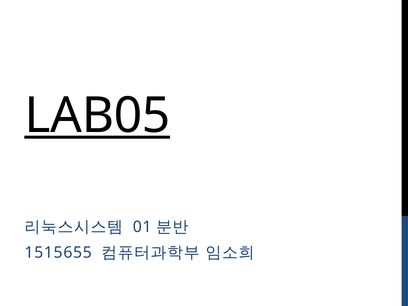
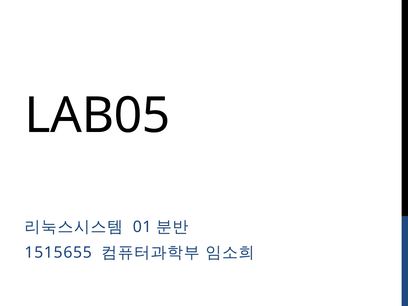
LAB05 underline: present -> none (97, 116)
